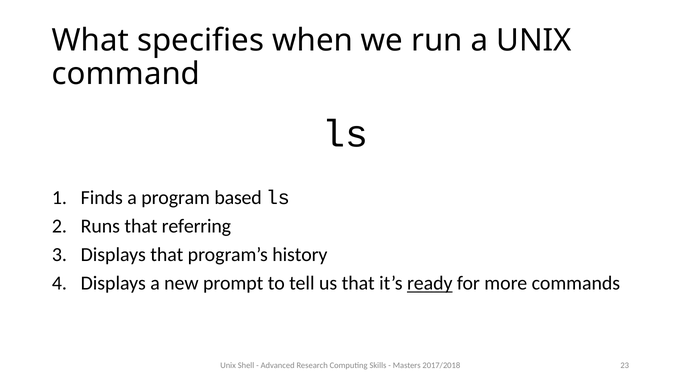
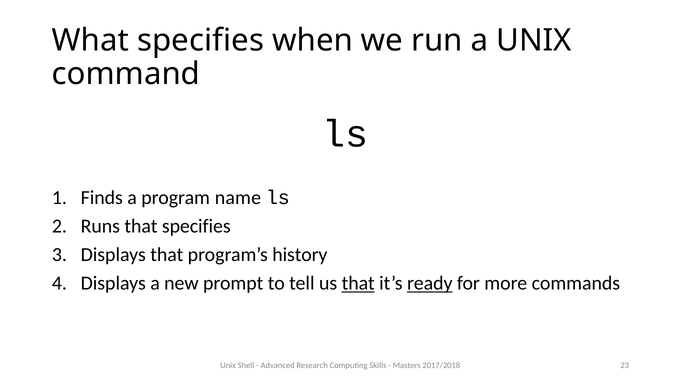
based: based -> name (238, 198)
that referring: referring -> specifies (196, 226)
that underline: none -> present (358, 283)
